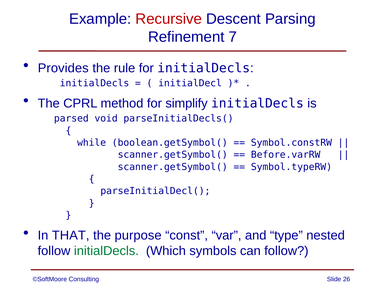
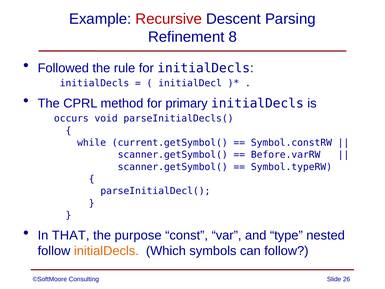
7: 7 -> 8 (233, 37)
Provides: Provides -> Followed (63, 68)
simplify: simplify -> primary (187, 103)
parsed: parsed -> occurs (71, 118)
boolean.getSymbol(: boolean.getSymbol( -> current.getSymbol( (170, 143)
initialDecls colour: green -> orange (106, 251)
